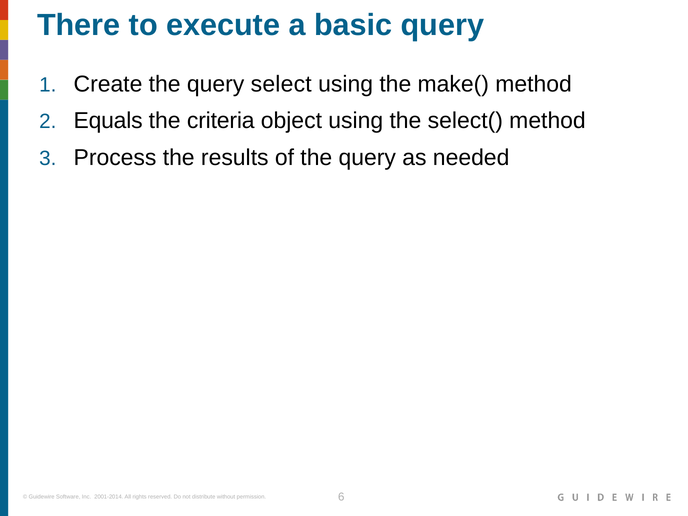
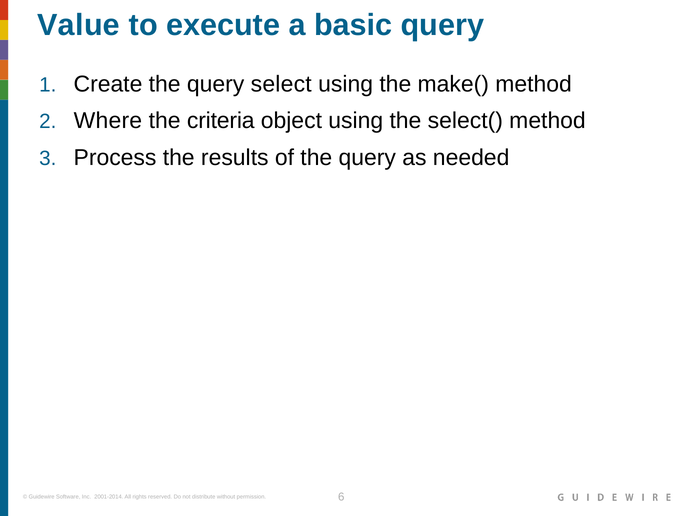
There: There -> Value (79, 25)
Equals: Equals -> Where (108, 121)
